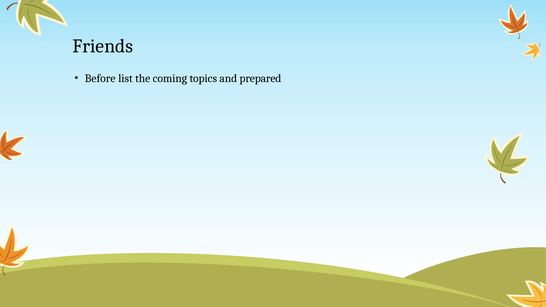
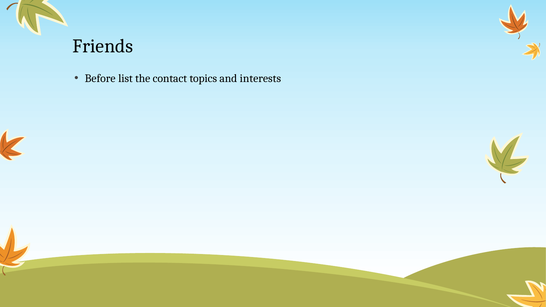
coming: coming -> contact (170, 78)
prepared: prepared -> interests (260, 78)
